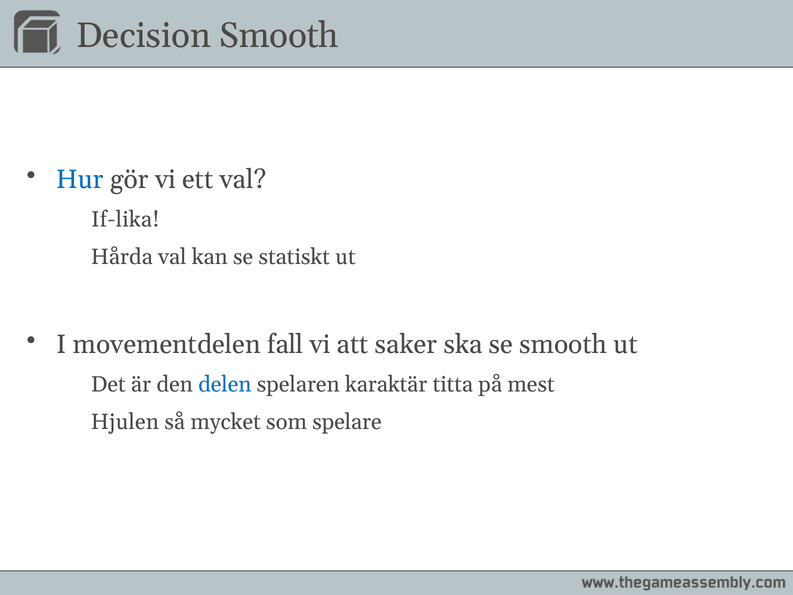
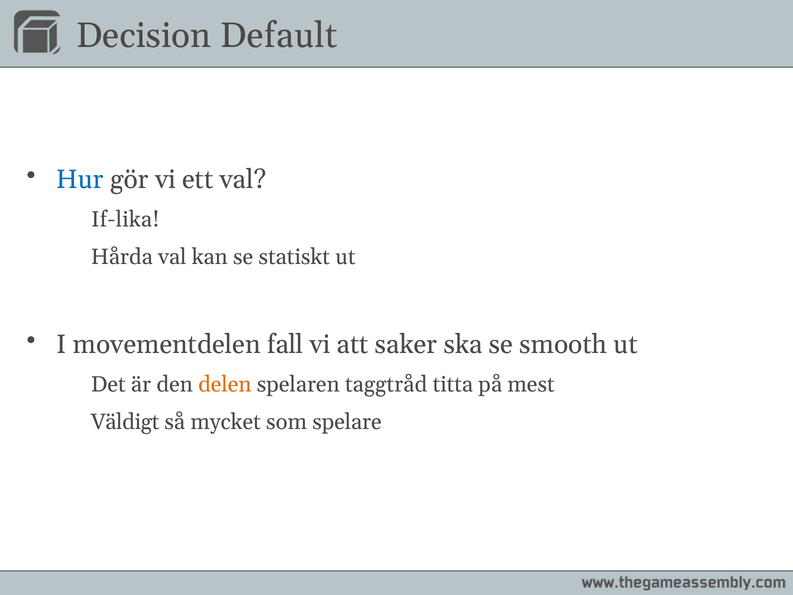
Decision Smooth: Smooth -> Default (279, 36)
delen colour: blue -> orange (225, 384)
karaktär: karaktär -> taggtråd (386, 384)
Hjulen: Hjulen -> Väldigt (125, 422)
